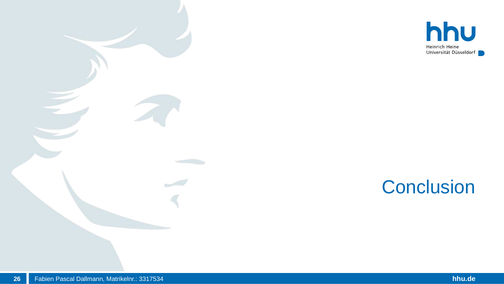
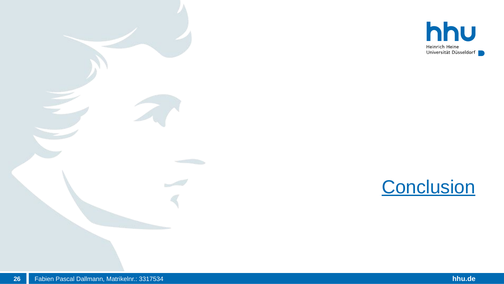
Conclusion underline: none -> present (429, 187)
